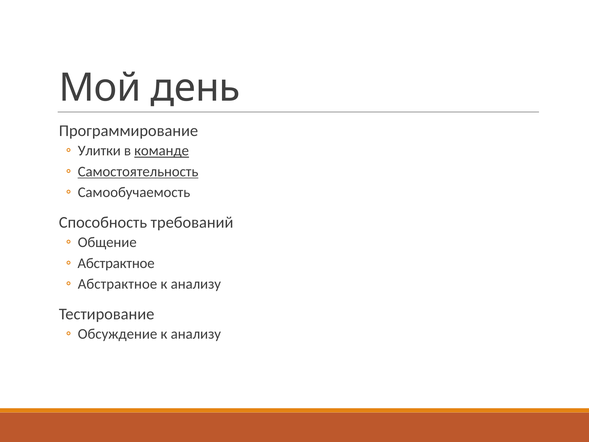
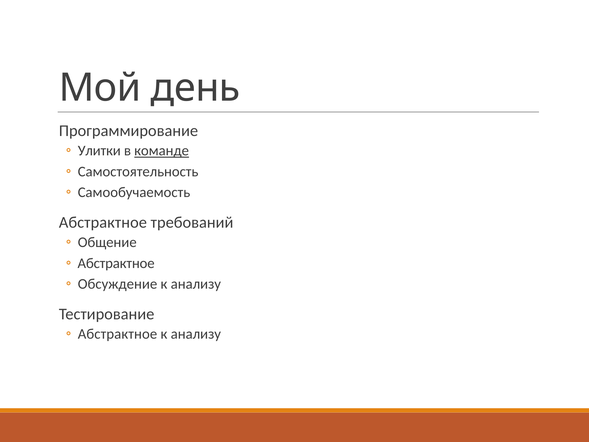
Самостоятельность underline: present -> none (138, 172)
Способность: Способность -> Абстрактное (103, 222)
Абстрактное: Абстрактное -> Обсуждение (117, 284)
Обсуждение: Обсуждение -> Абстрактное (117, 334)
